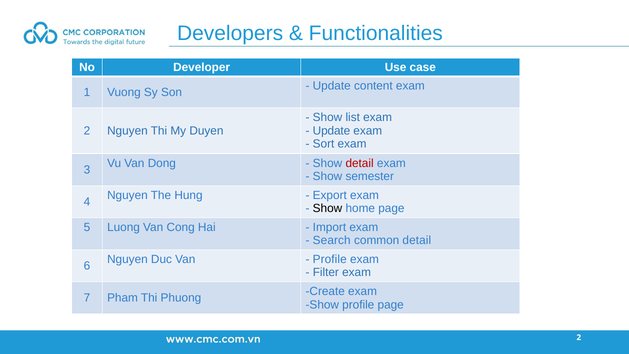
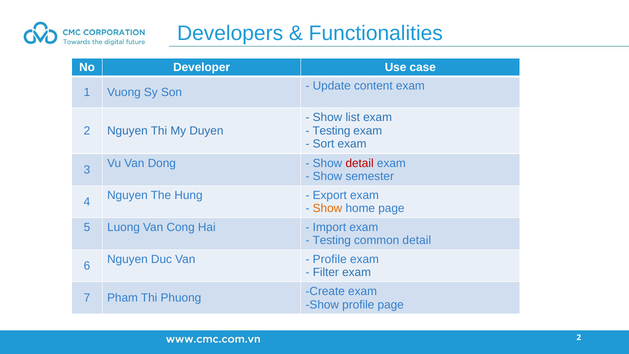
Update: Update -> Testing (331, 131)
Show colour: black -> orange (327, 208)
Search: Search -> Testing (332, 240)
